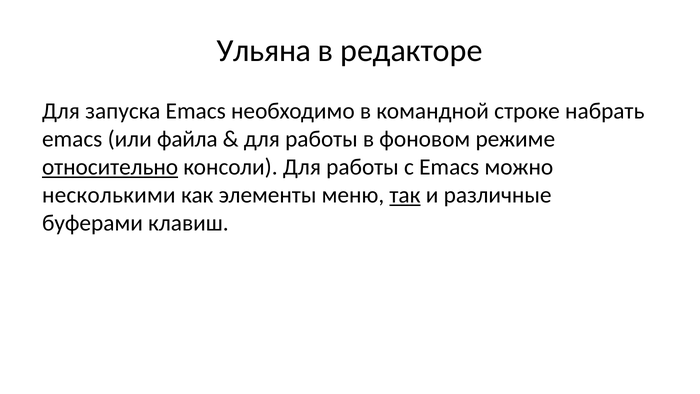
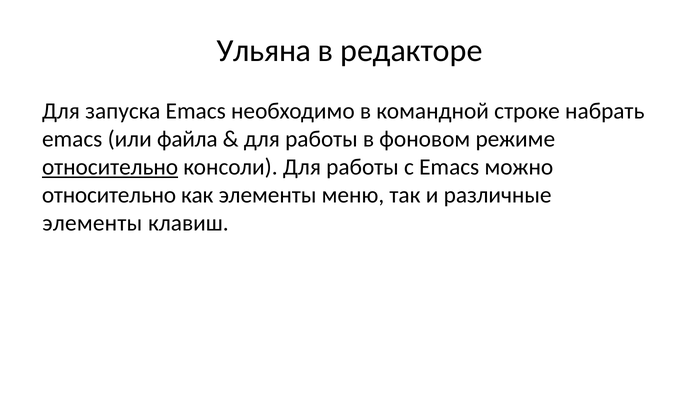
несколькими: несколькими -> относительно (109, 195)
так underline: present -> none (405, 195)
буферами: буферами -> элементы (92, 223)
